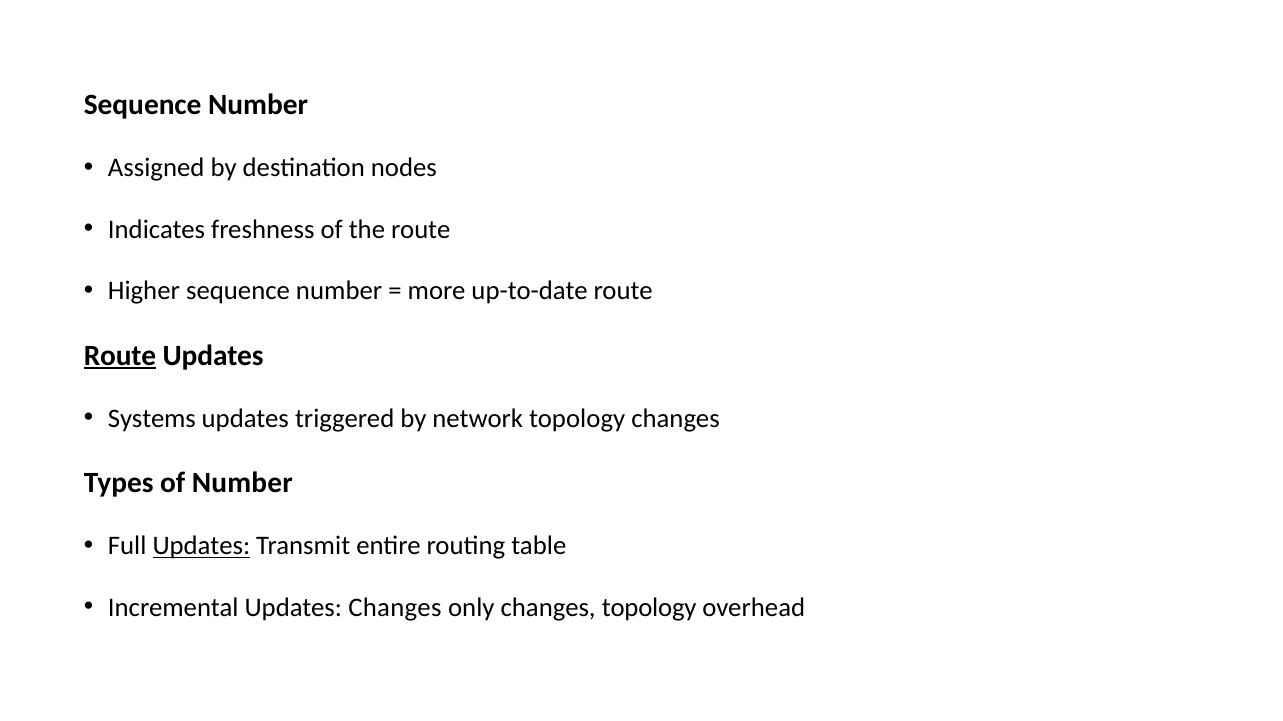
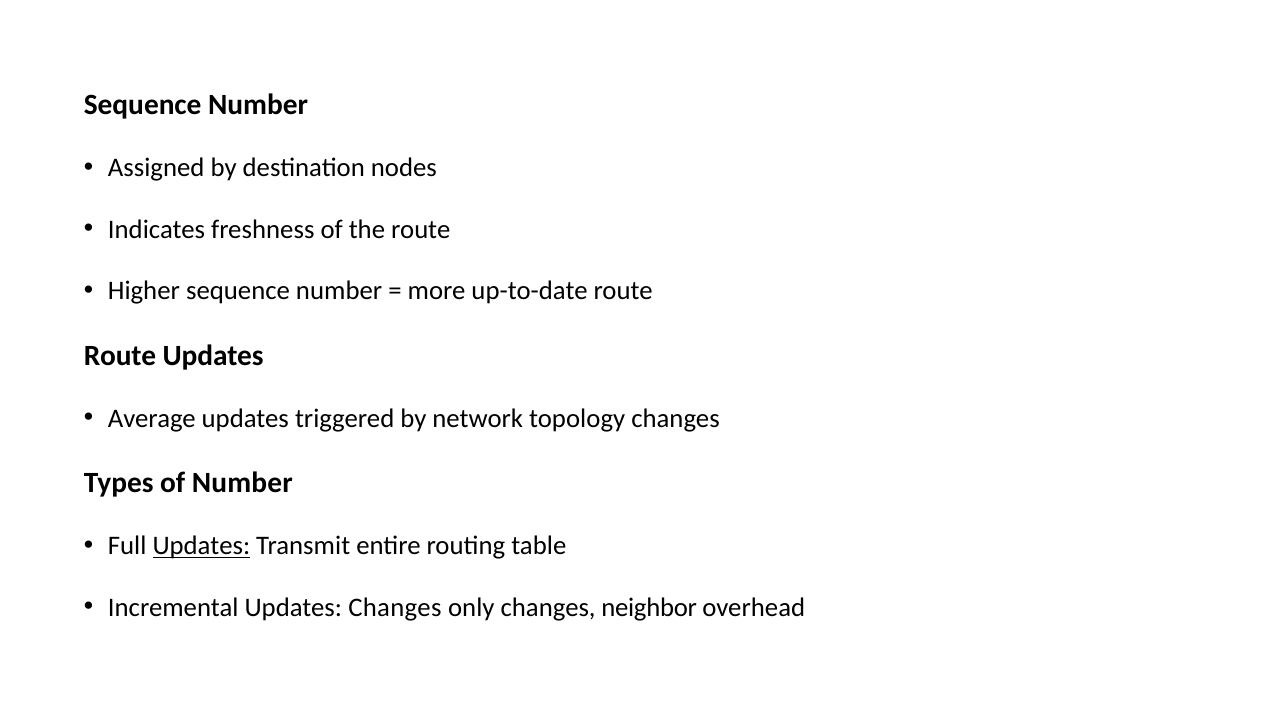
Route underline: present -> none (120, 356)
Systems: Systems -> Average (152, 419)
changes topology: topology -> neighbor (649, 608)
